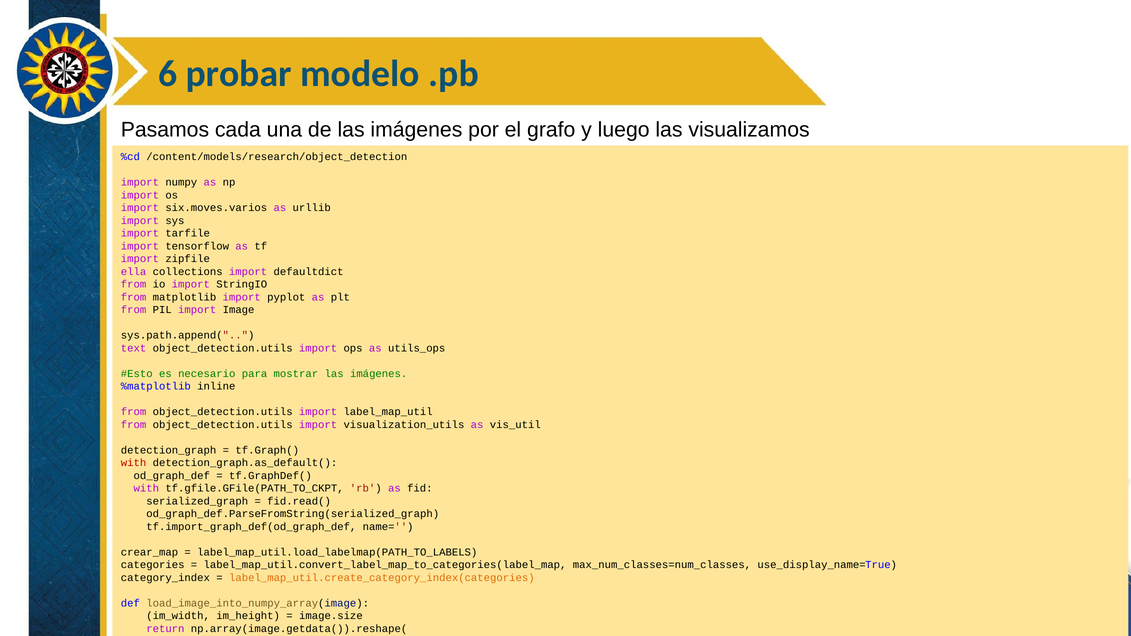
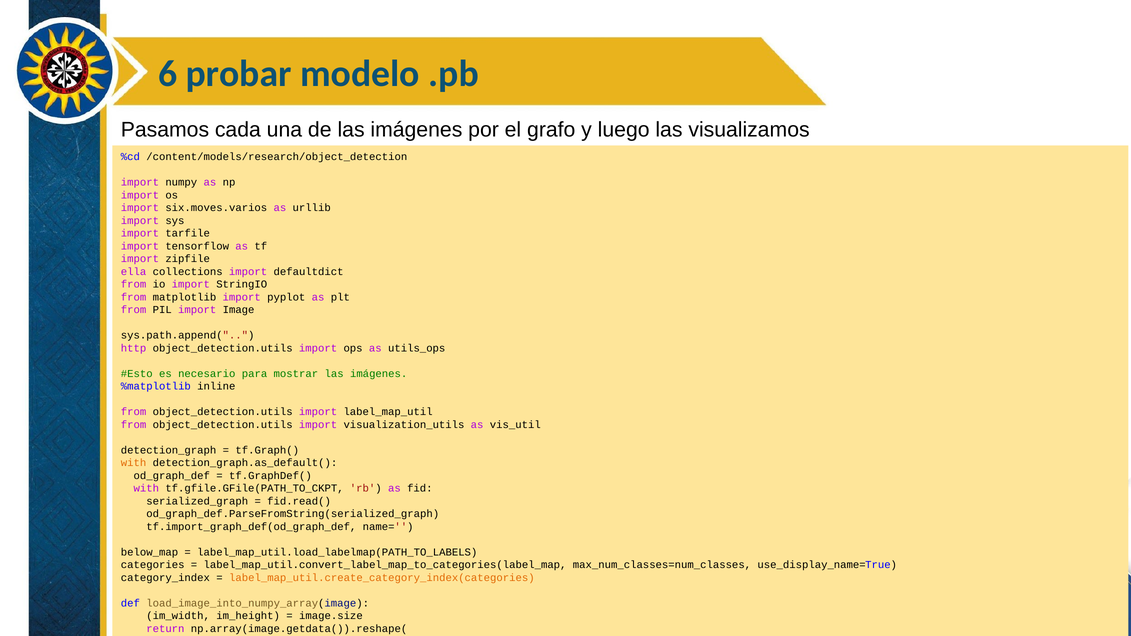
text: text -> http (134, 348)
with colour: red -> orange (134, 463)
crear_map: crear_map -> below_map (149, 552)
